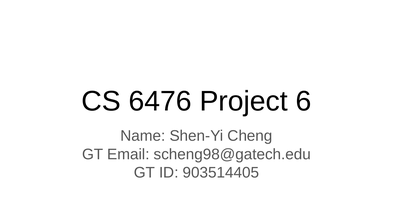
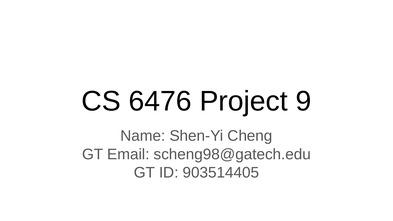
6: 6 -> 9 (304, 101)
